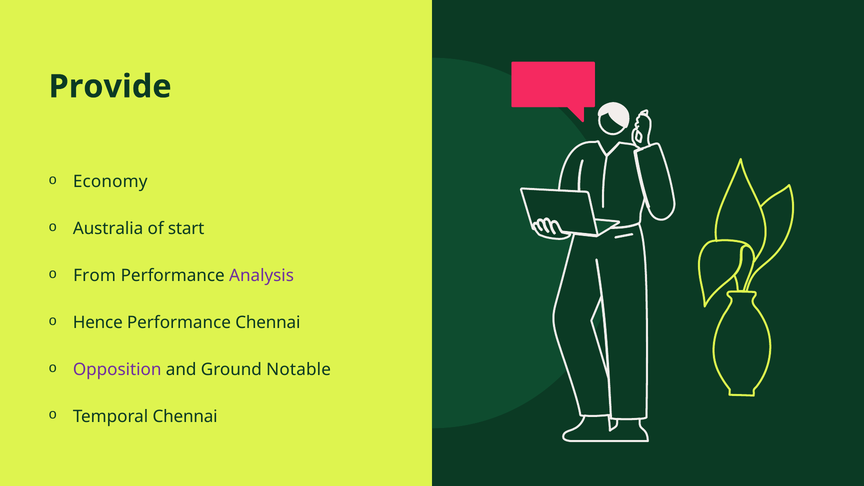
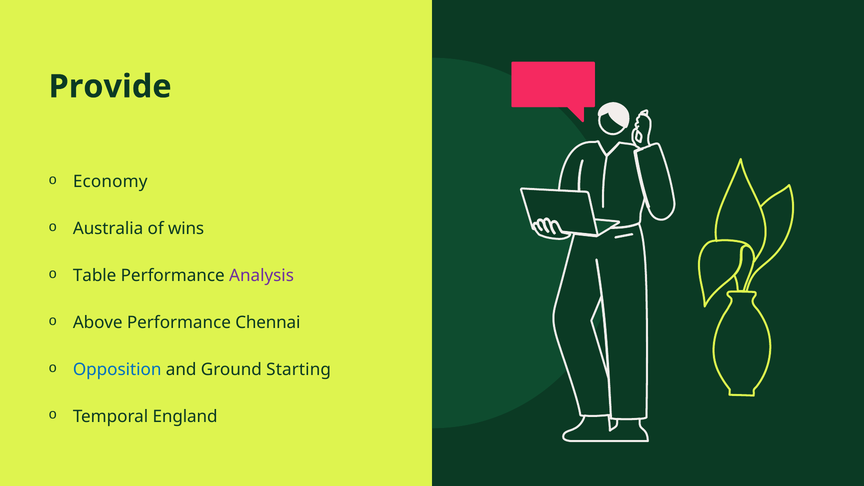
start: start -> wins (186, 229)
From: From -> Table (95, 276)
Hence: Hence -> Above (98, 323)
Opposition colour: purple -> blue (117, 370)
Notable: Notable -> Starting (299, 370)
Temporal Chennai: Chennai -> England (185, 416)
